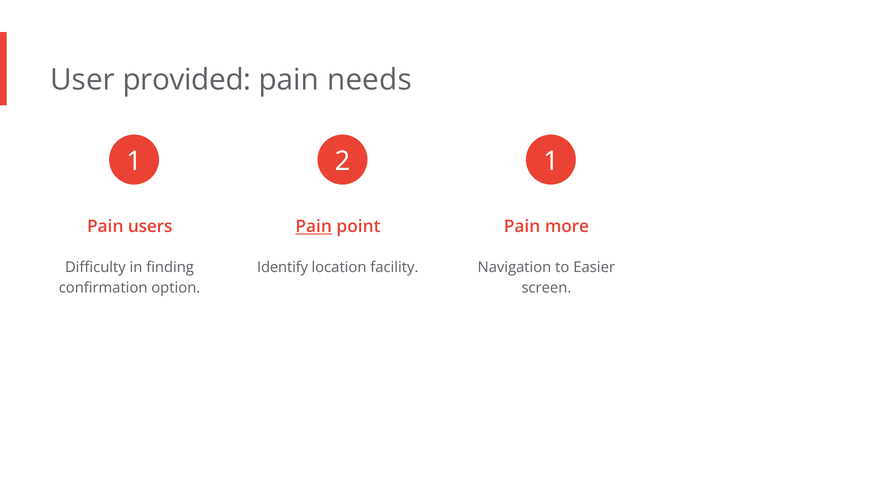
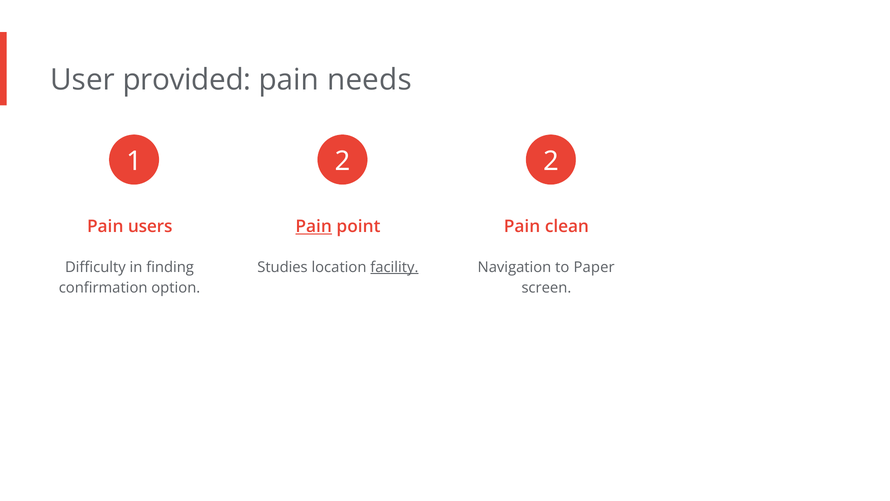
2 1: 1 -> 2 (551, 161)
more: more -> clean (567, 226)
Identify: Identify -> Studies (282, 267)
facility underline: none -> present (394, 267)
Easier: Easier -> Paper (594, 267)
